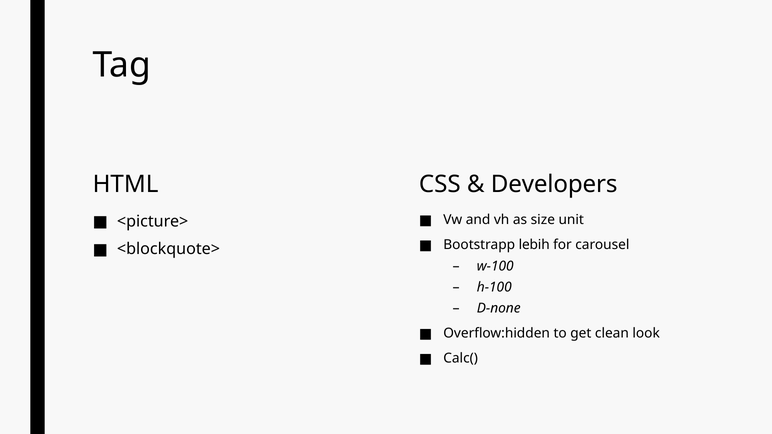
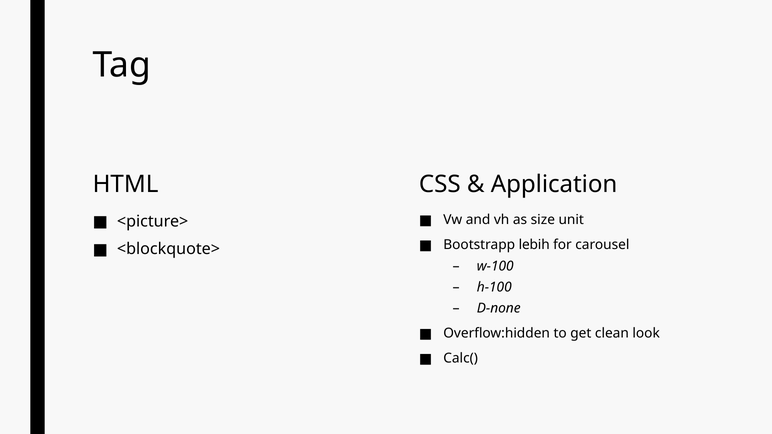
Developers: Developers -> Application (554, 185)
